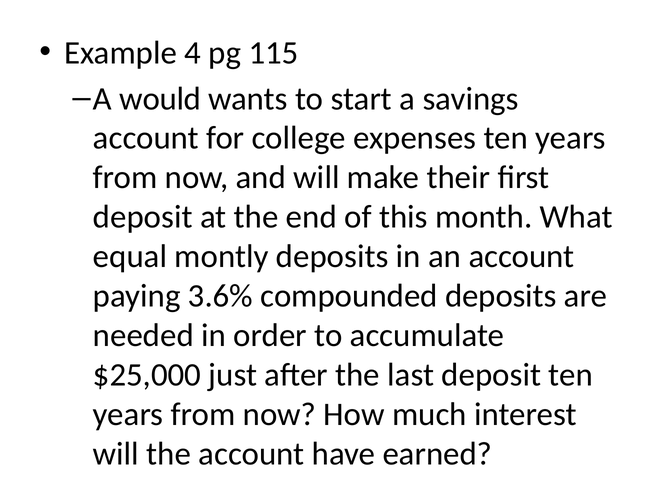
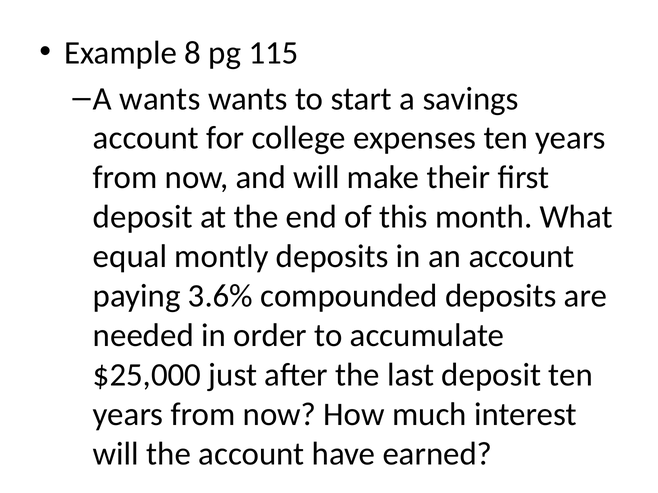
4: 4 -> 8 (193, 53)
A would: would -> wants (160, 99)
